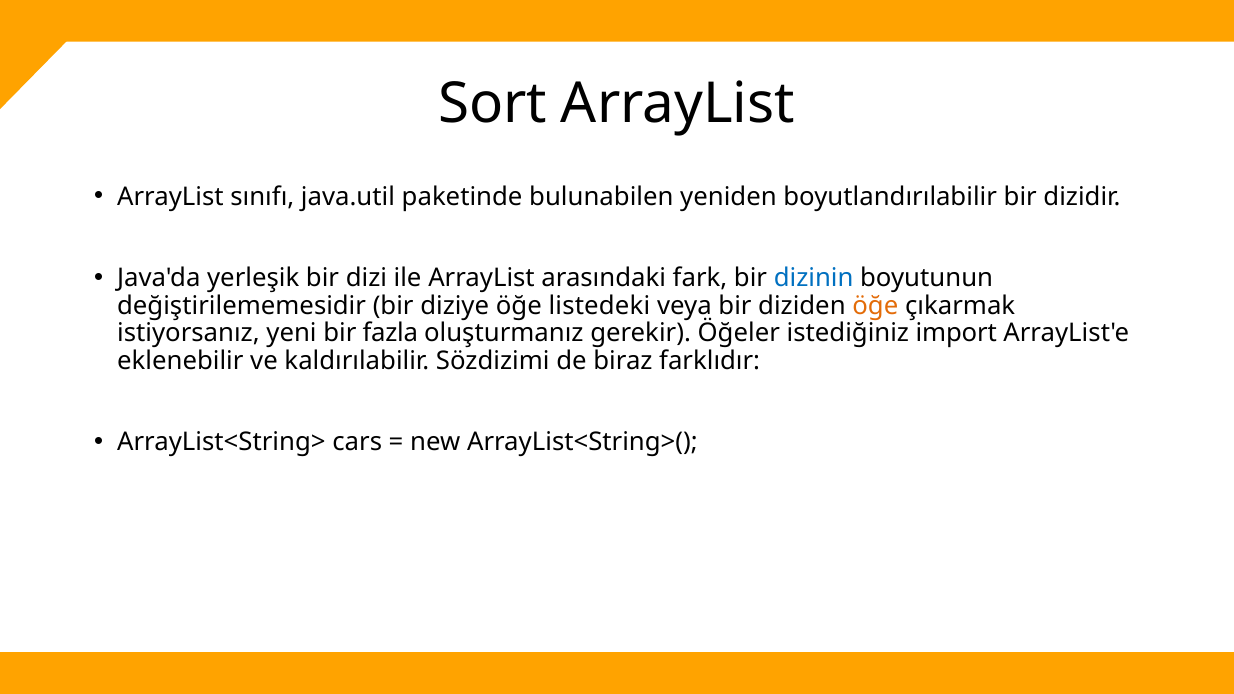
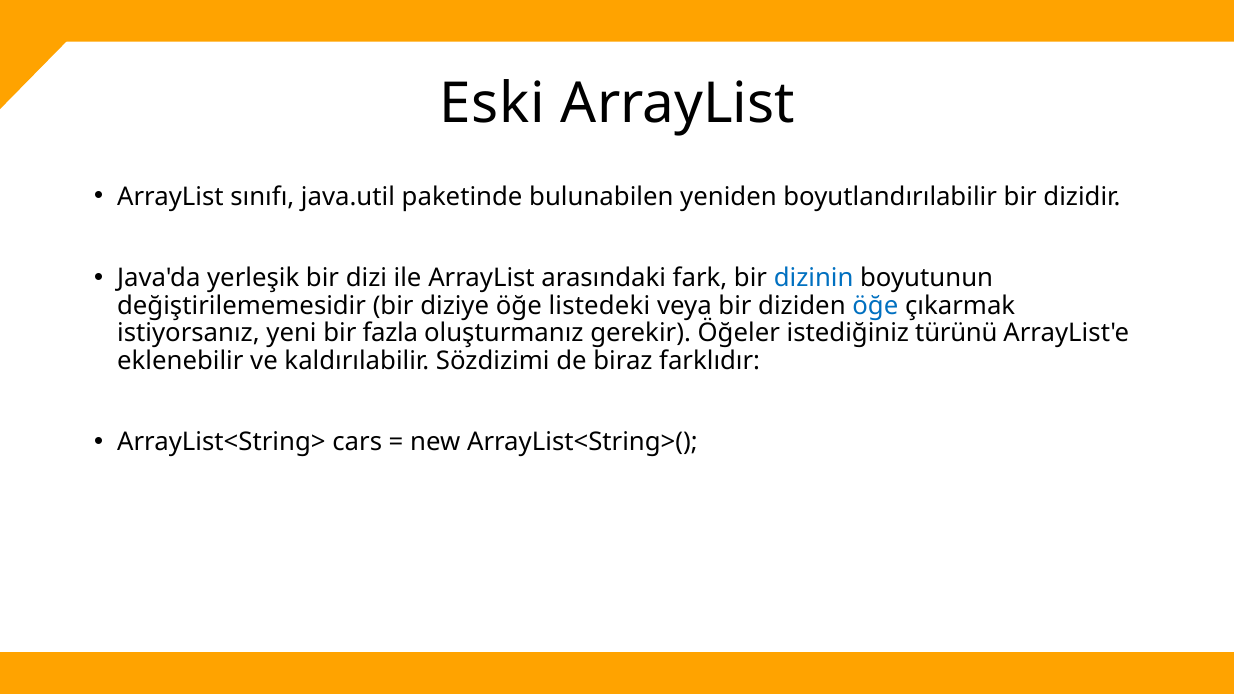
Sort: Sort -> Eski (492, 104)
öğe colour: orange -> blue (875, 306)
import: import -> türünü (956, 333)
